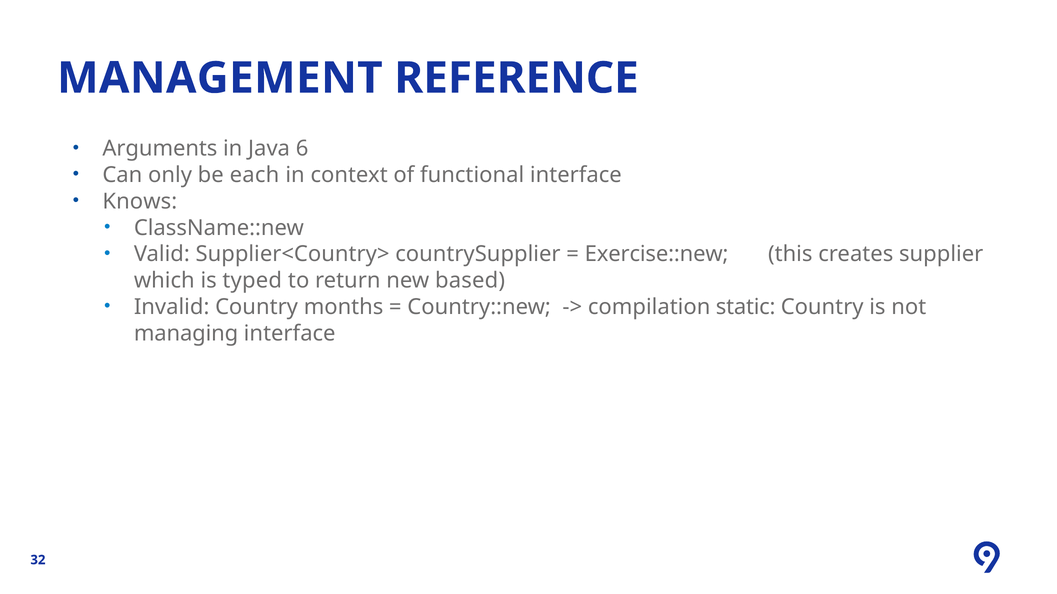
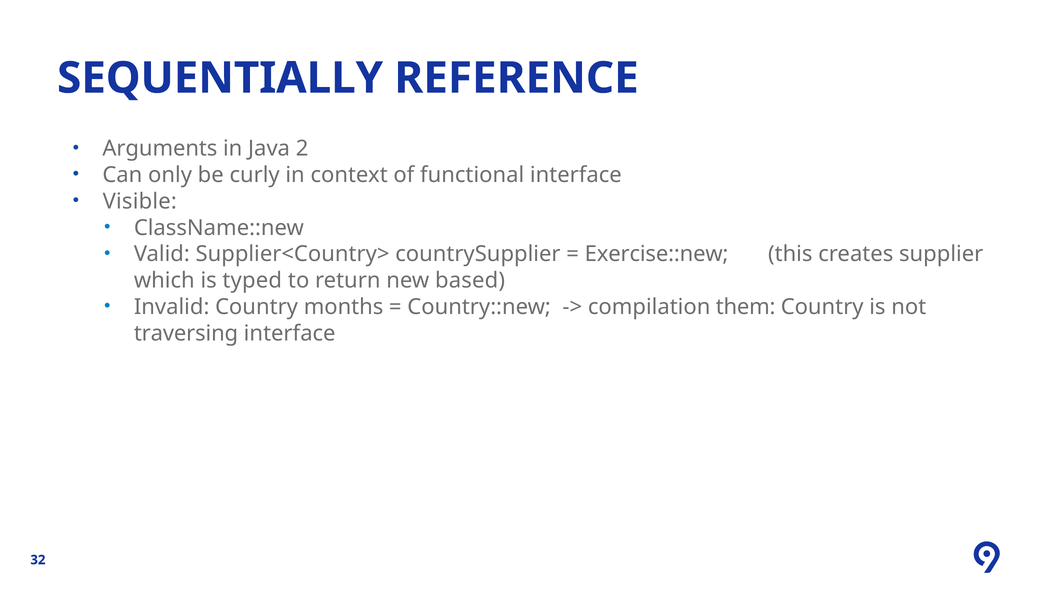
MANAGEMENT: MANAGEMENT -> SEQUENTIALLY (220, 78)
6: 6 -> 2 (302, 149)
each: each -> curly (255, 175)
Knows: Knows -> Visible (140, 202)
static: static -> them (746, 307)
managing: managing -> traversing (186, 334)
